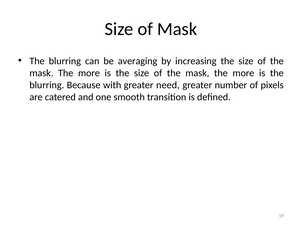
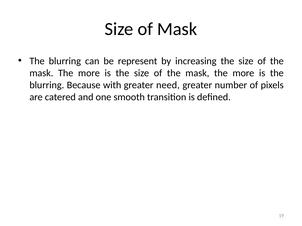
averaging: averaging -> represent (138, 61)
